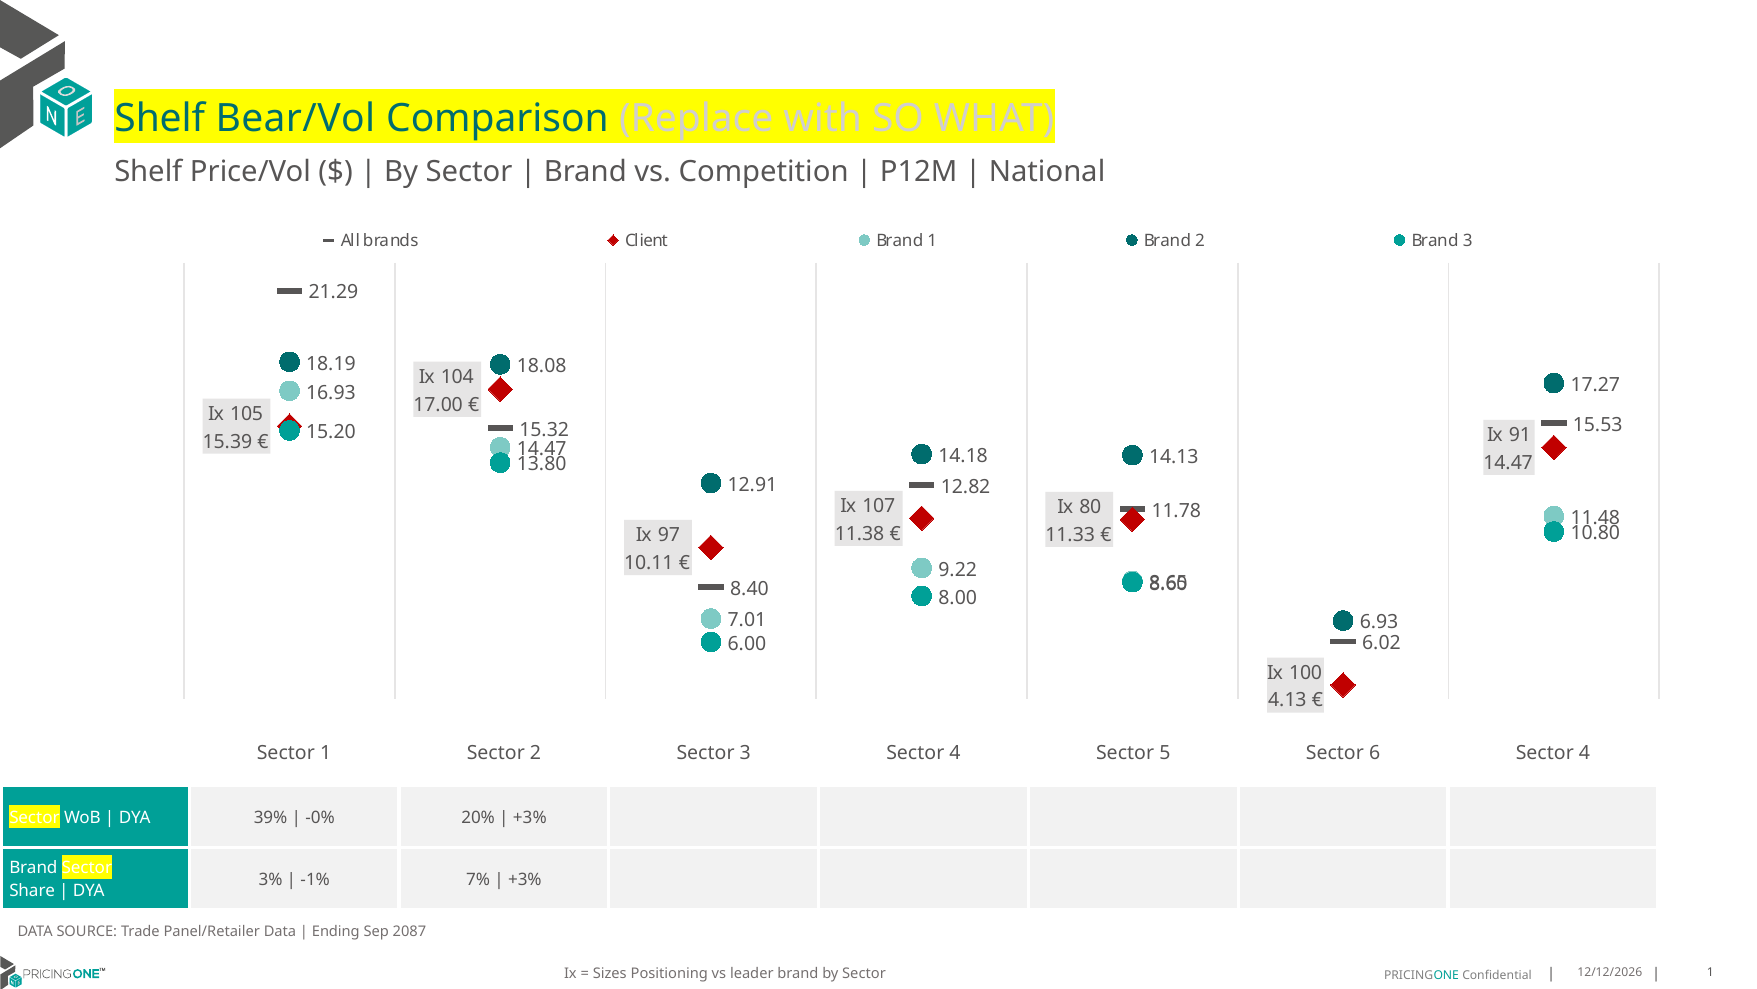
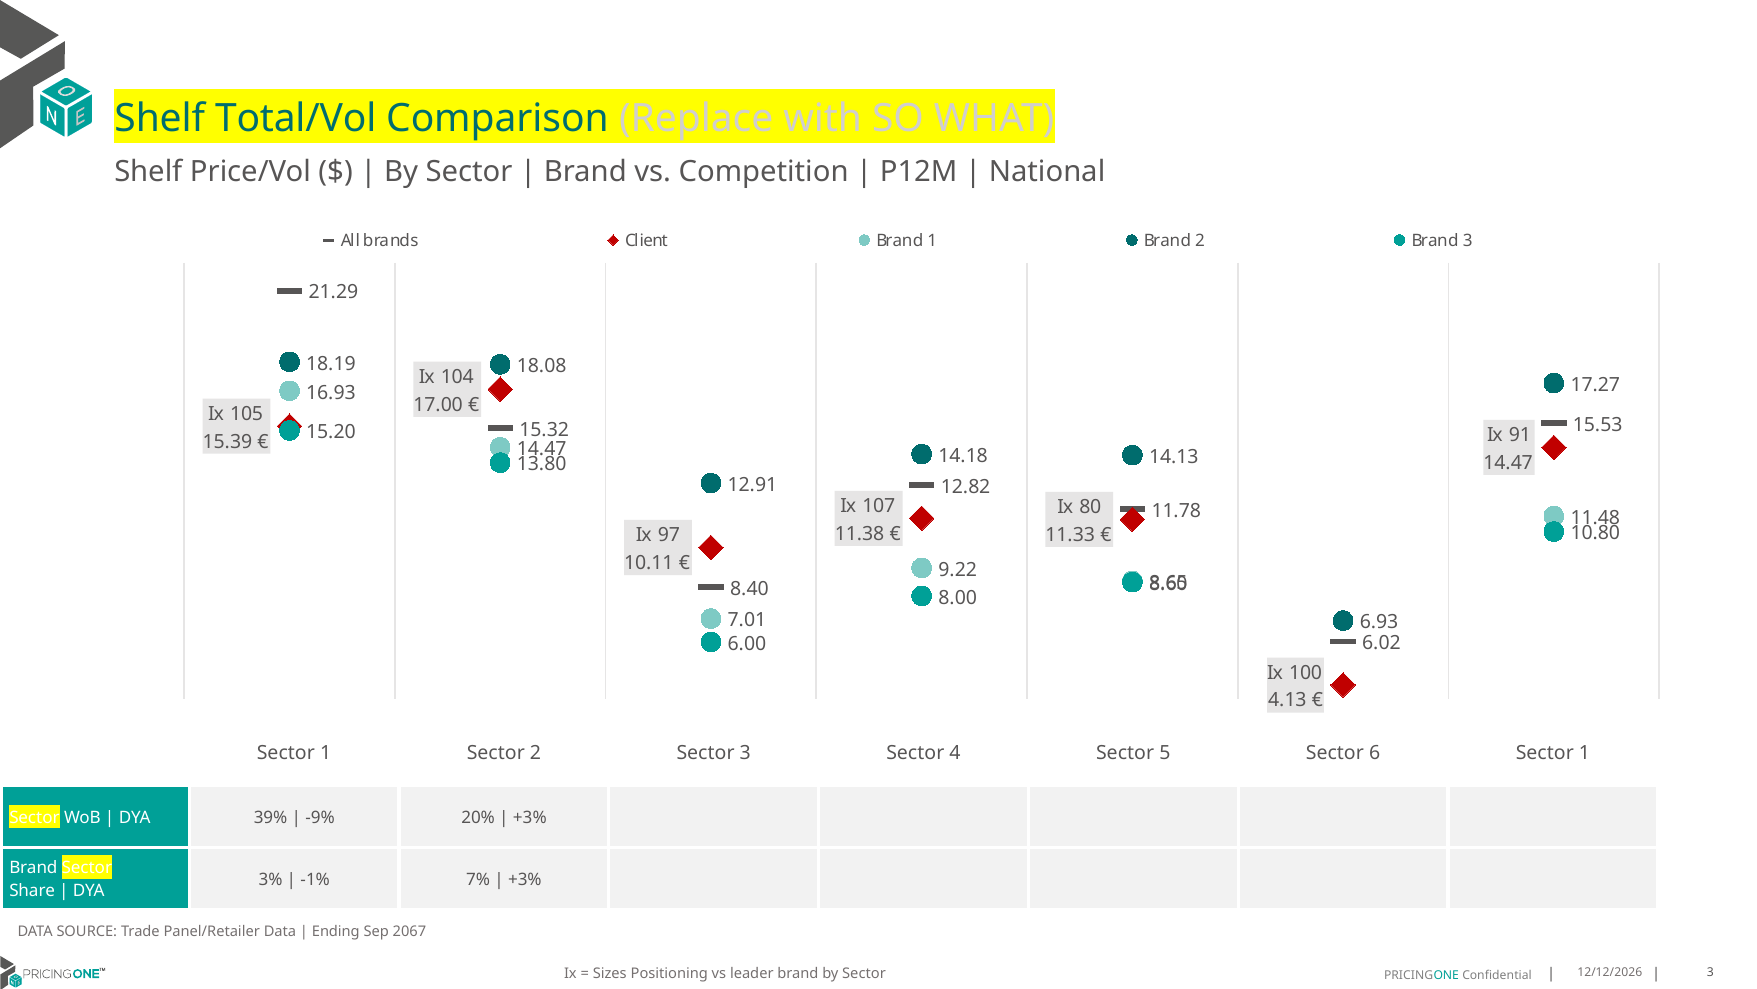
Bear/Vol: Bear/Vol -> Total/Vol (296, 118)
6 Sector 4: 4 -> 1 (1584, 752)
-0%: -0% -> -9% (320, 817)
2087: 2087 -> 2067 (409, 931)
by Sector 1: 1 -> 3 (1710, 972)
